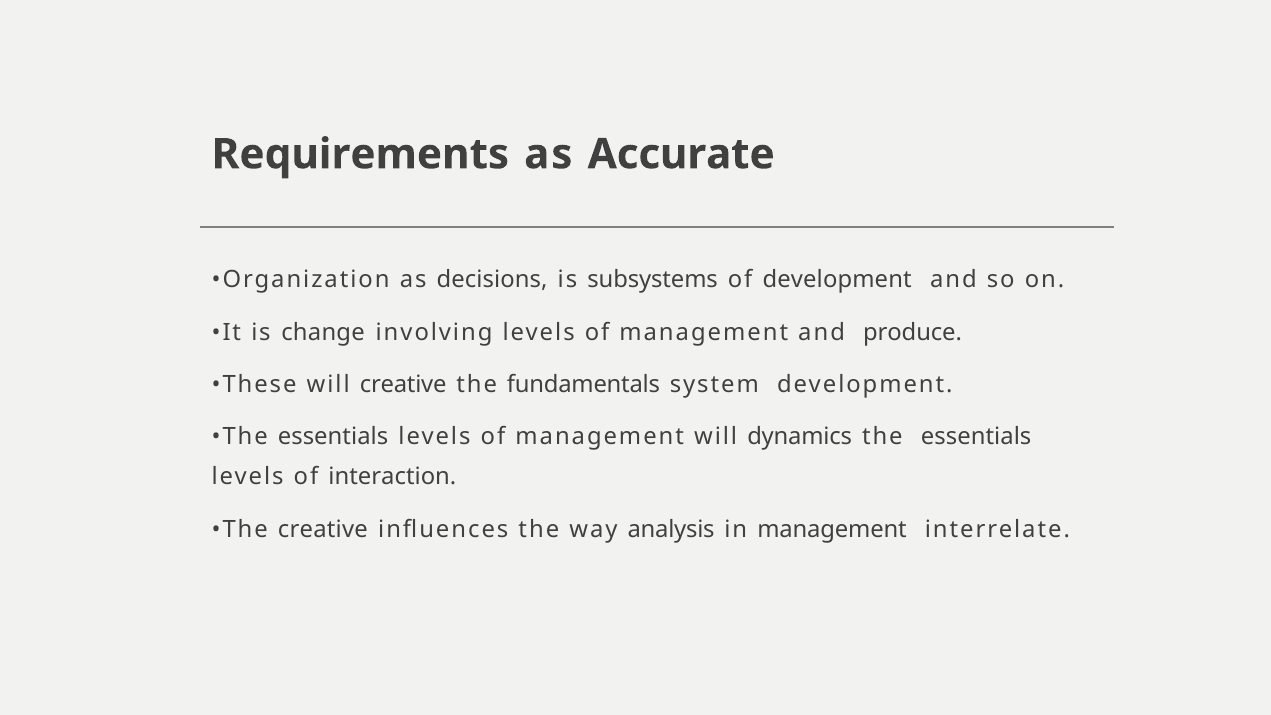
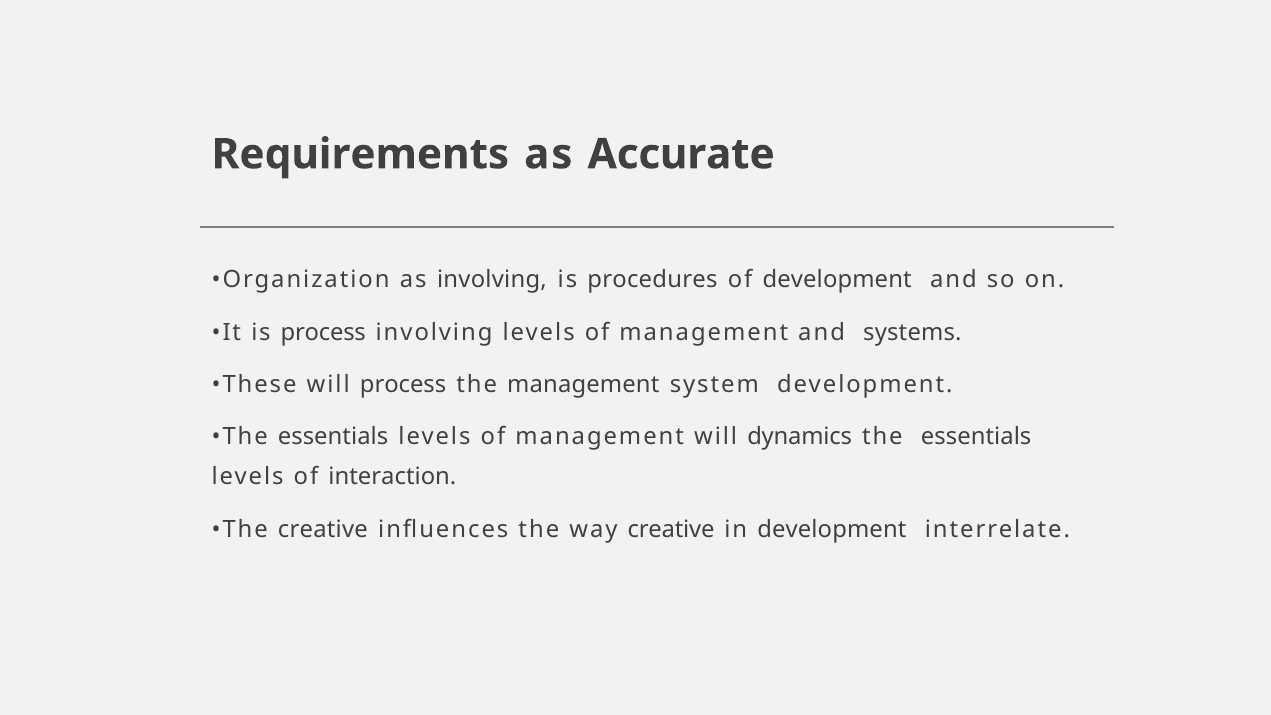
as decisions: decisions -> involving (492, 280)
subsystems: subsystems -> procedures (652, 280)
is change: change -> process (323, 332)
produce: produce -> systems (912, 332)
will creative: creative -> process (403, 385)
the fundamentals: fundamentals -> management (583, 385)
way analysis: analysis -> creative (671, 529)
in management: management -> development (832, 529)
